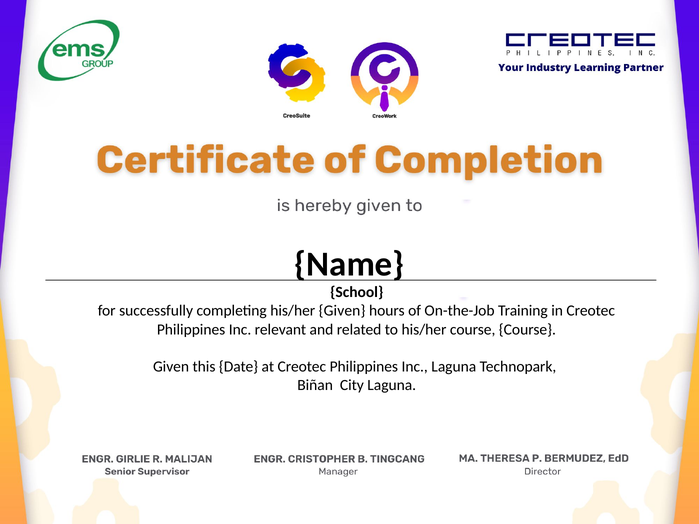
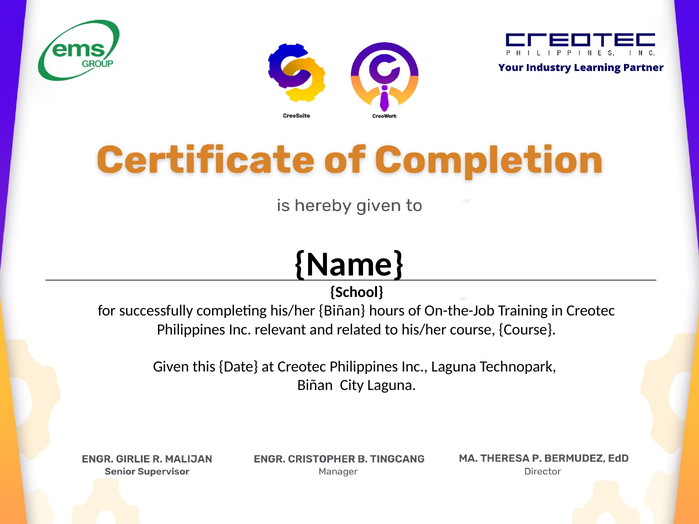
his/her Given: Given -> Biñan (342, 311)
